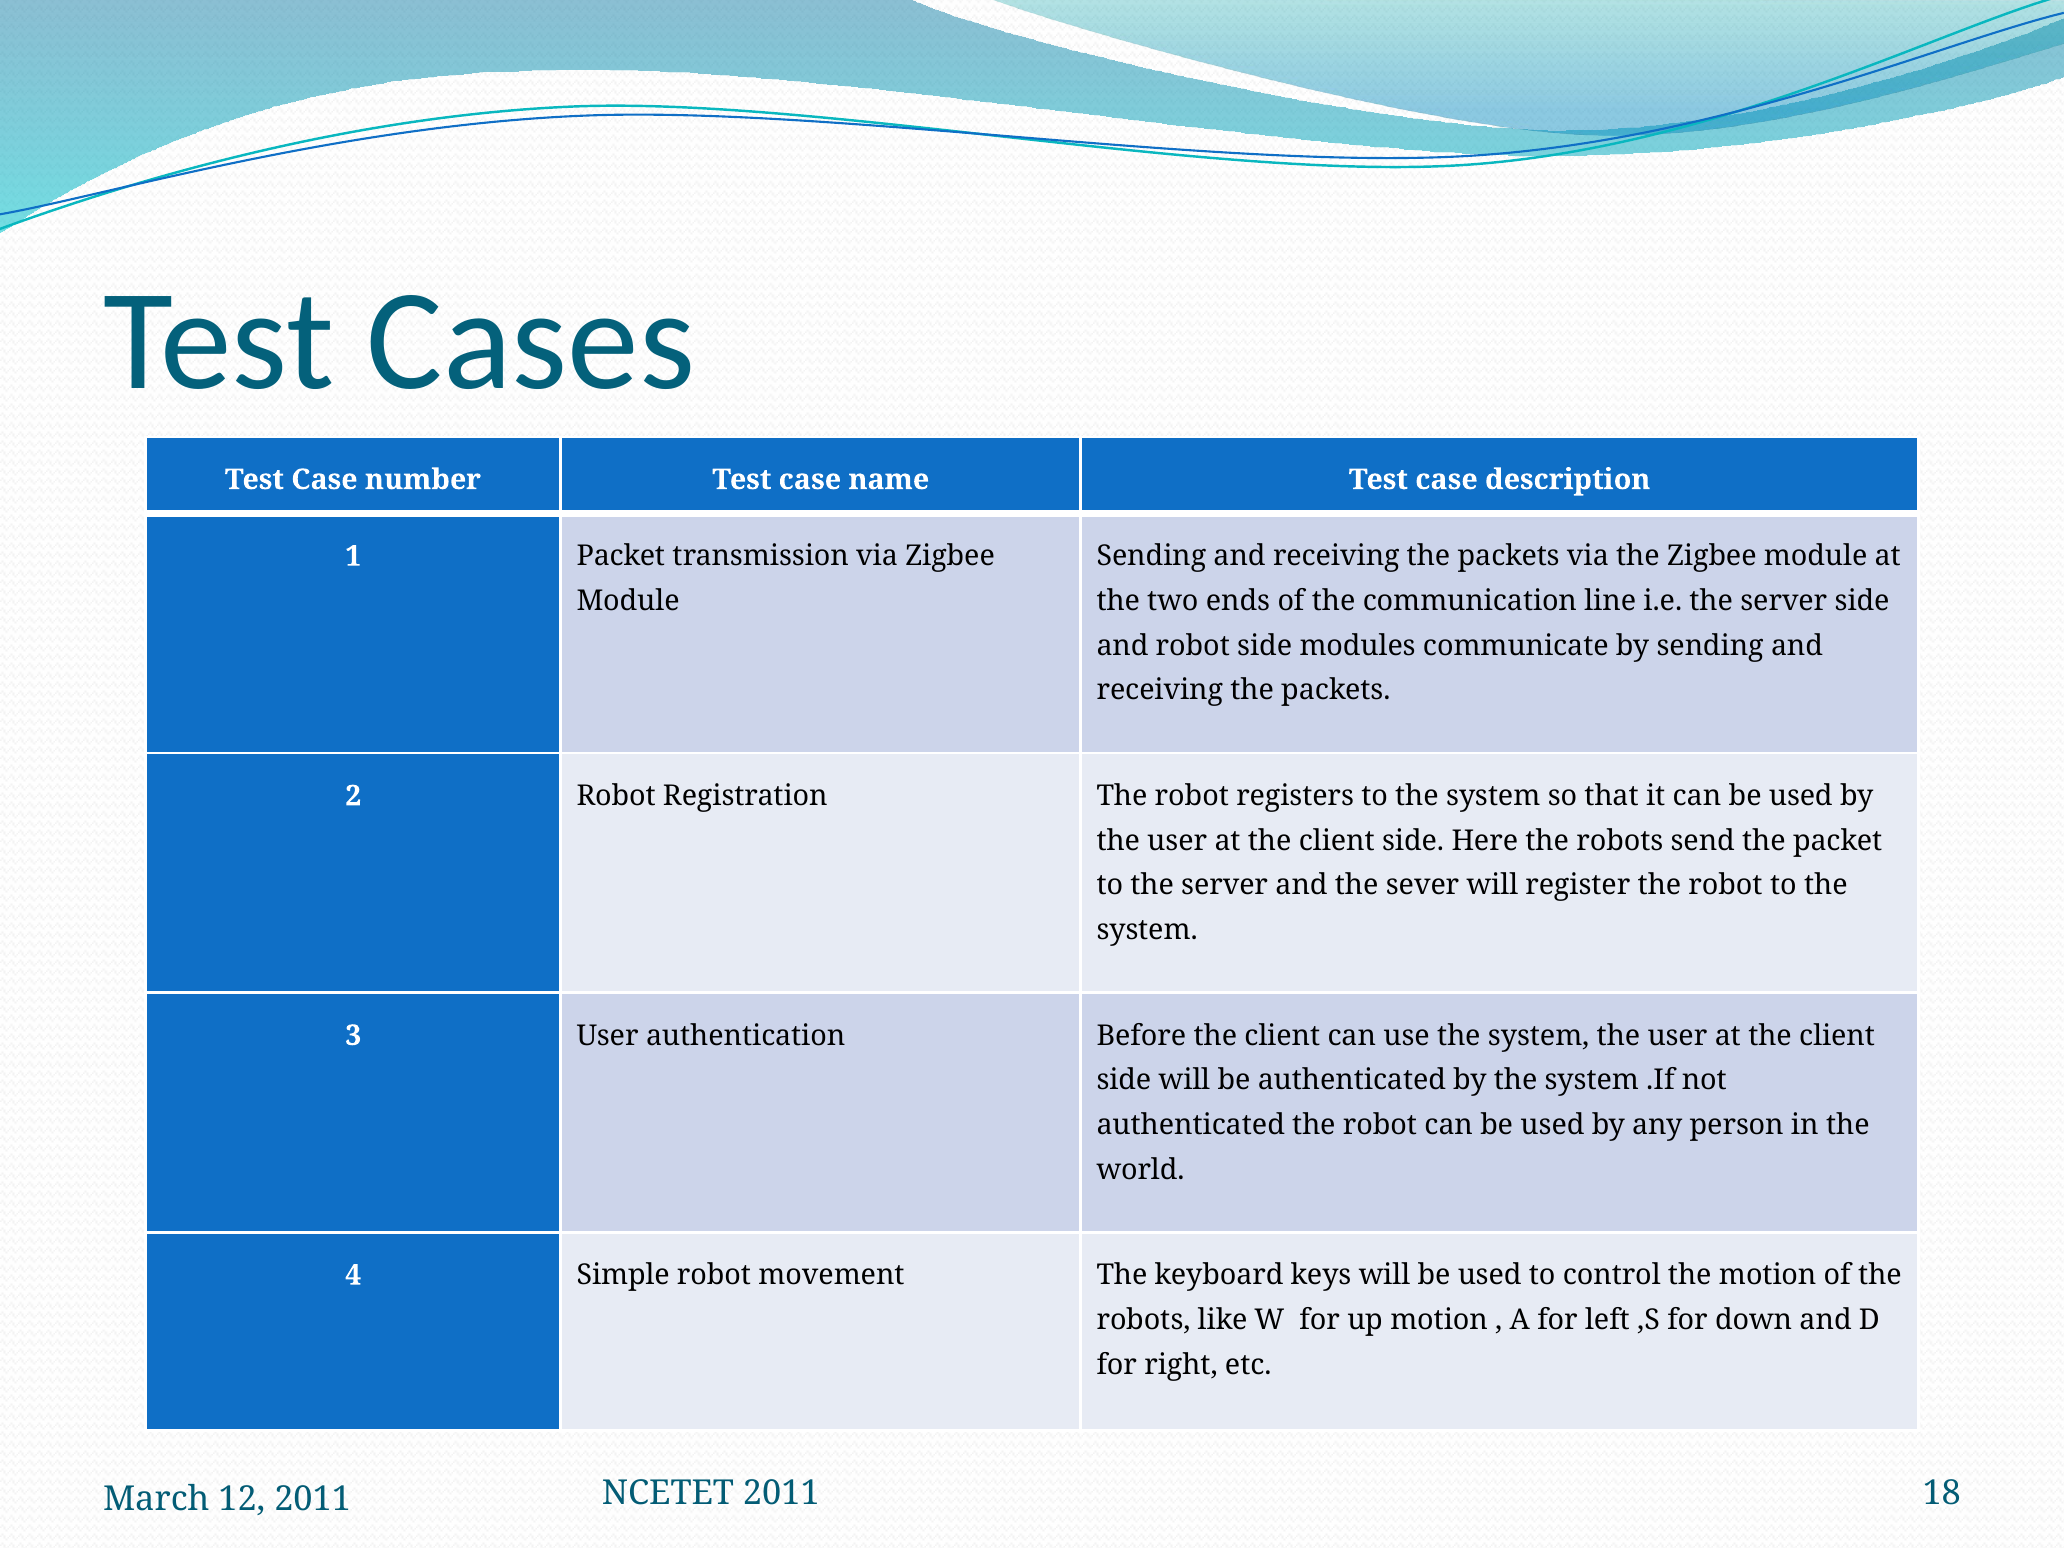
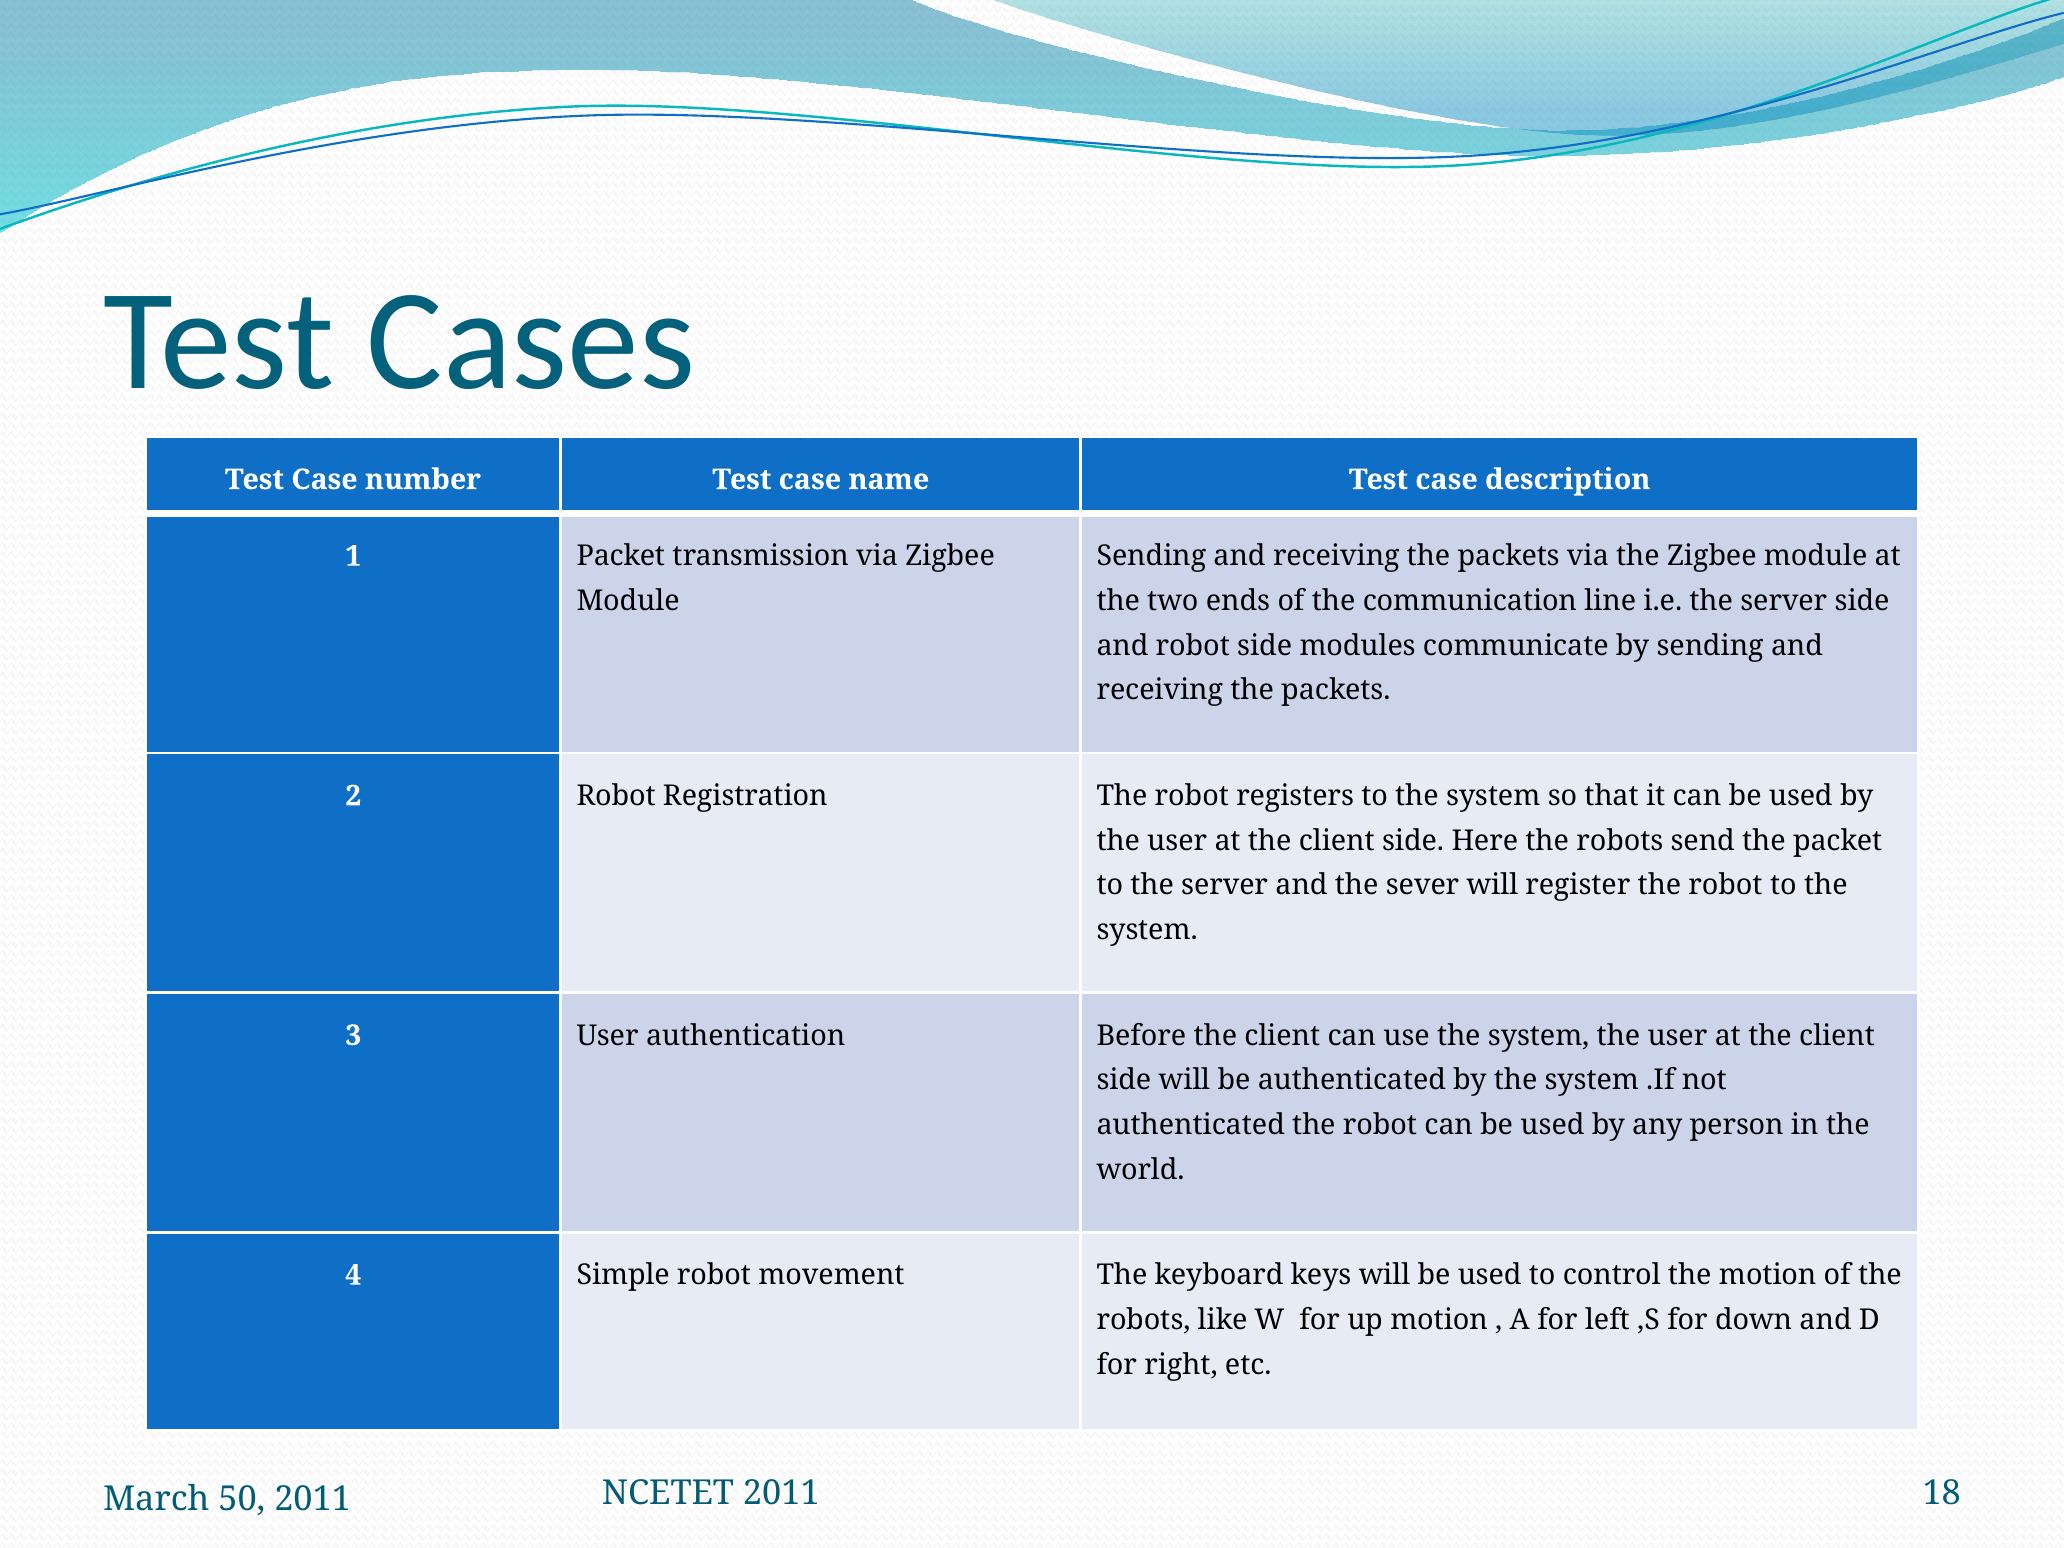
12: 12 -> 50 (242, 1499)
